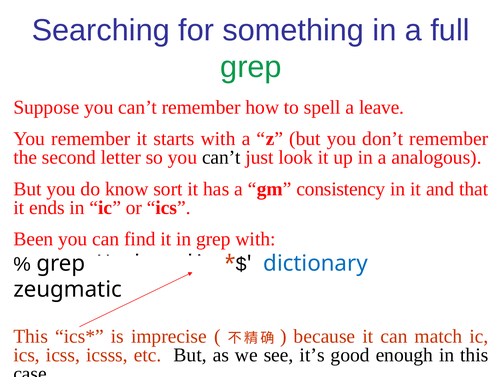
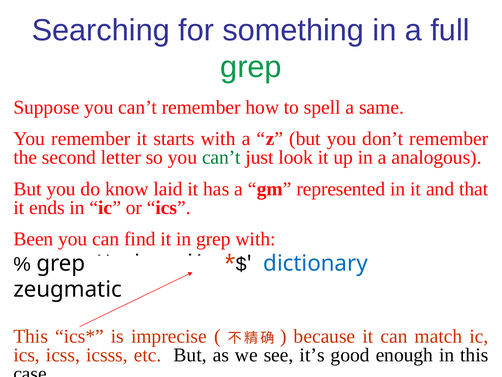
leave: leave -> same (382, 107)
can’t colour: black -> green (221, 157)
sort: sort -> laid (168, 189)
consistency: consistency -> represented (341, 189)
